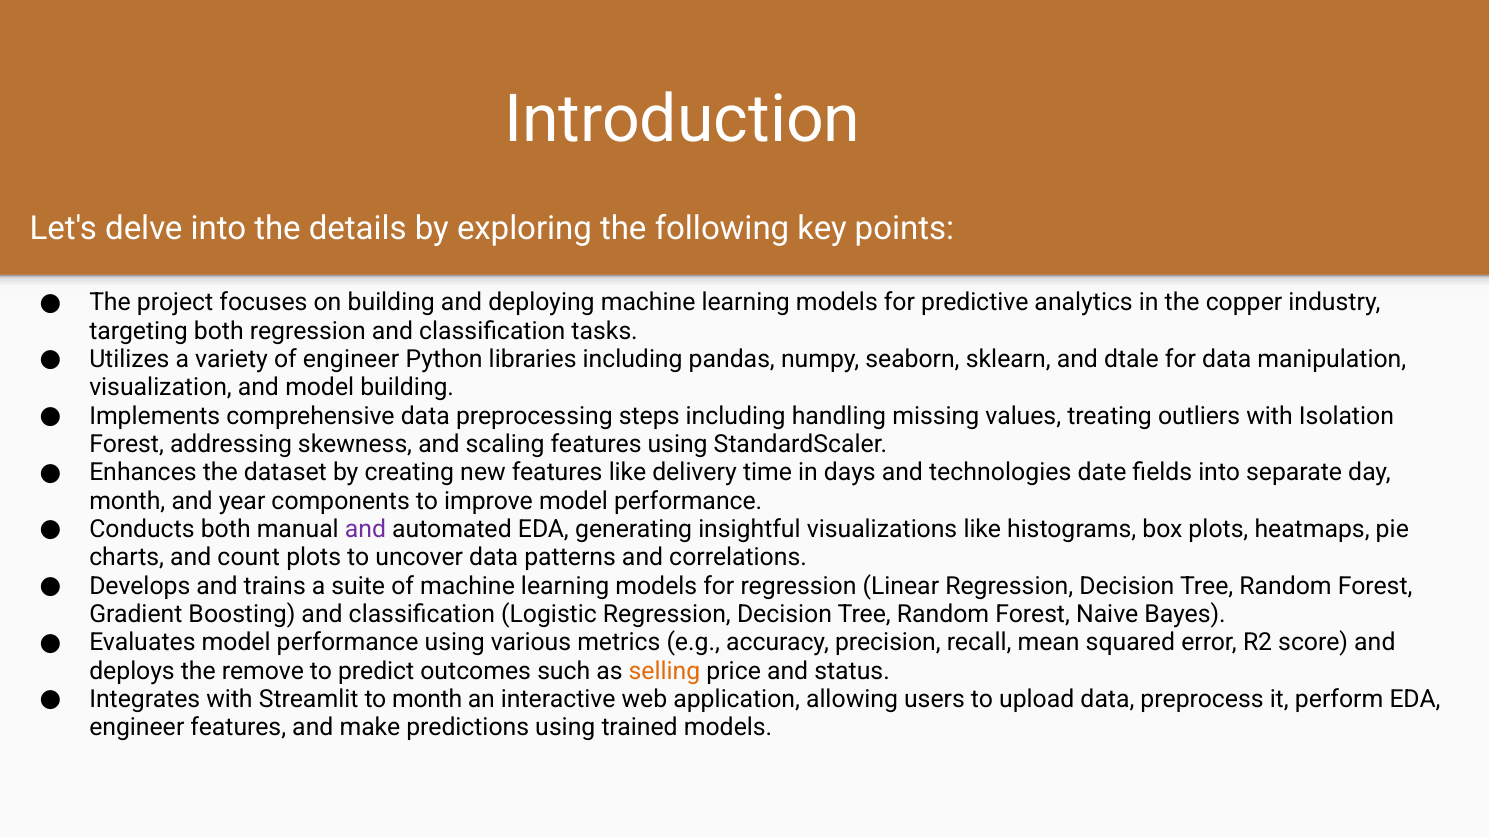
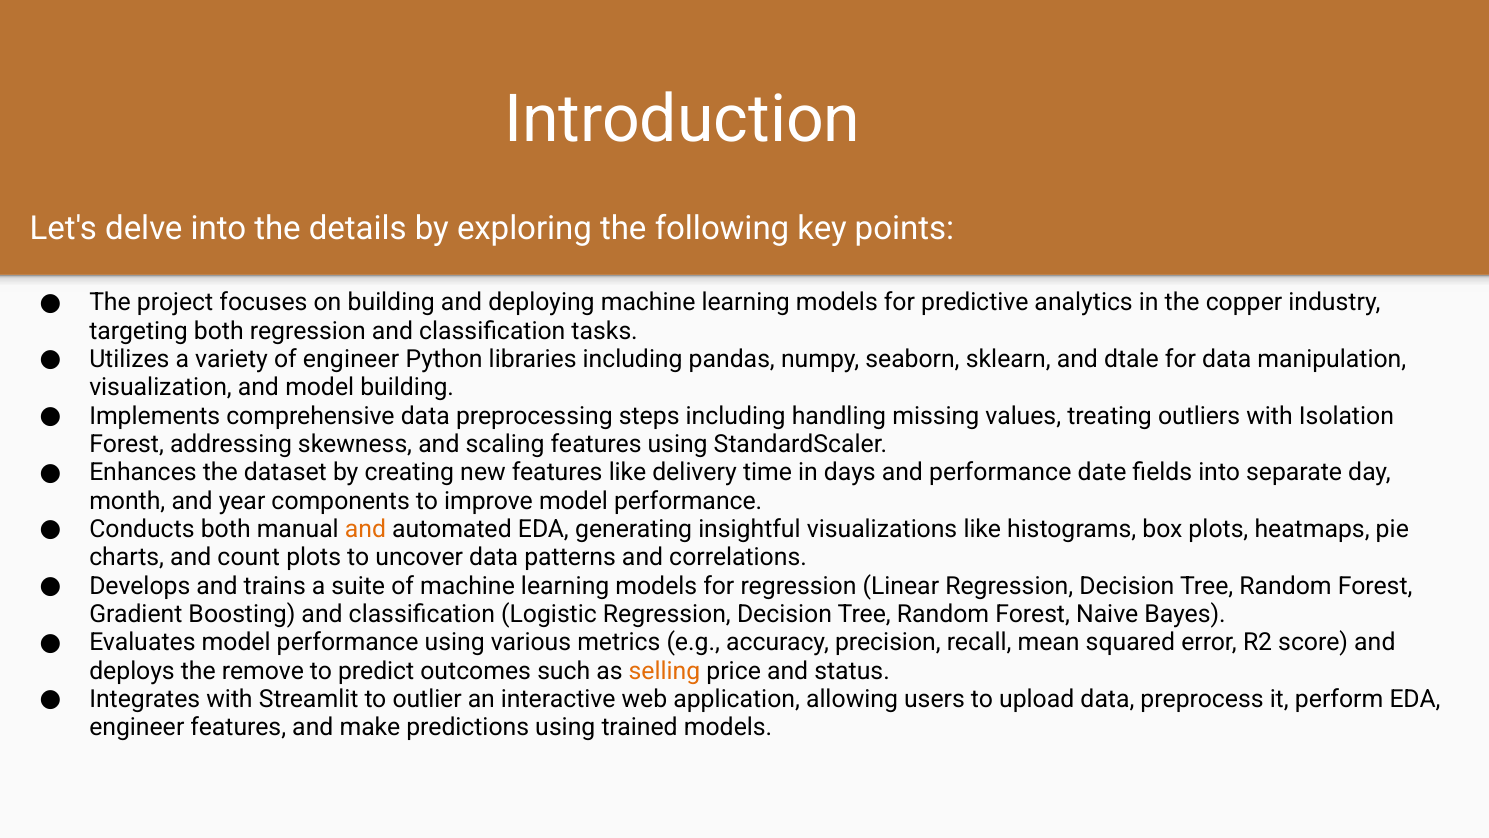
and technologies: technologies -> performance (1000, 472)
and colour: purple -> orange (365, 529)
to month: month -> outlier (427, 699)
